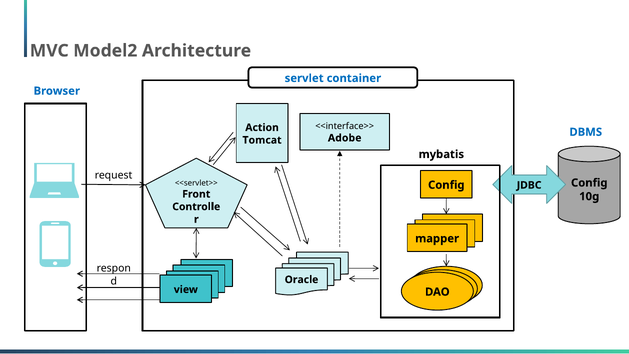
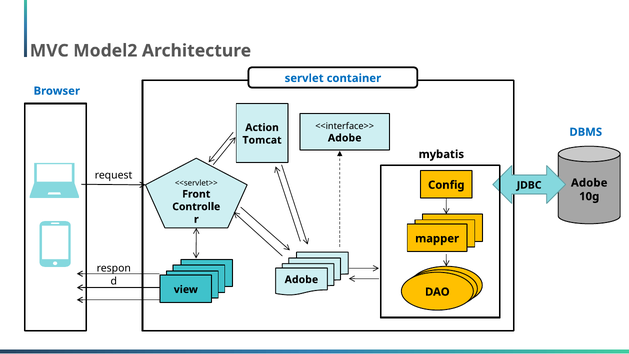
Config: Config -> Adobe (589, 183)
Oracle: Oracle -> Adobe (301, 279)
